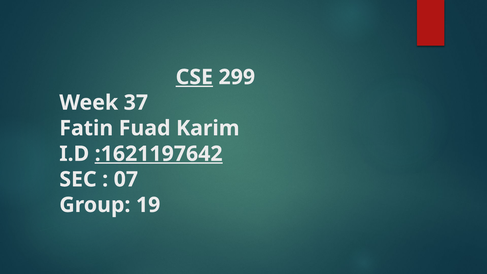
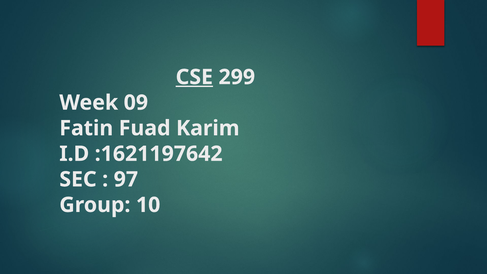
37: 37 -> 09 (136, 103)
:1621197642 underline: present -> none (159, 154)
07: 07 -> 97 (126, 179)
19: 19 -> 10 (148, 205)
